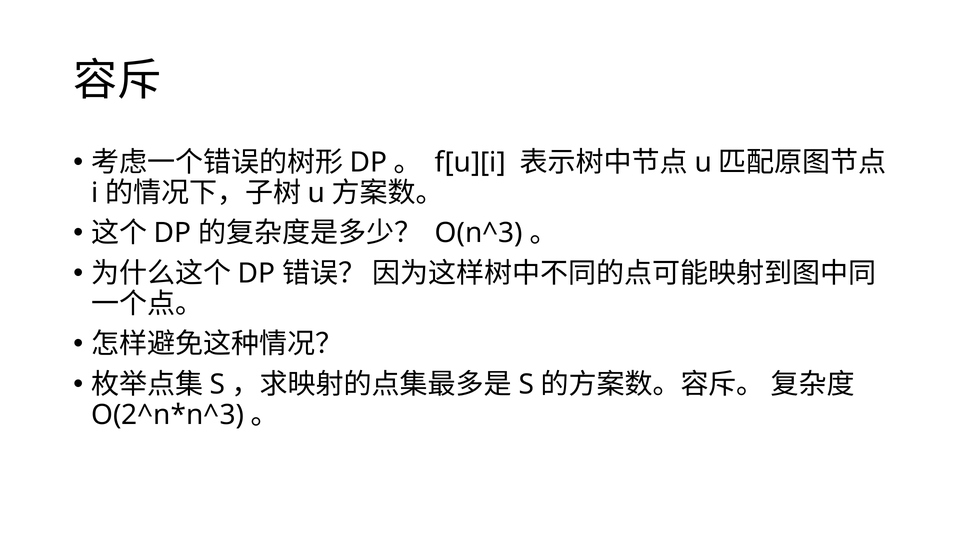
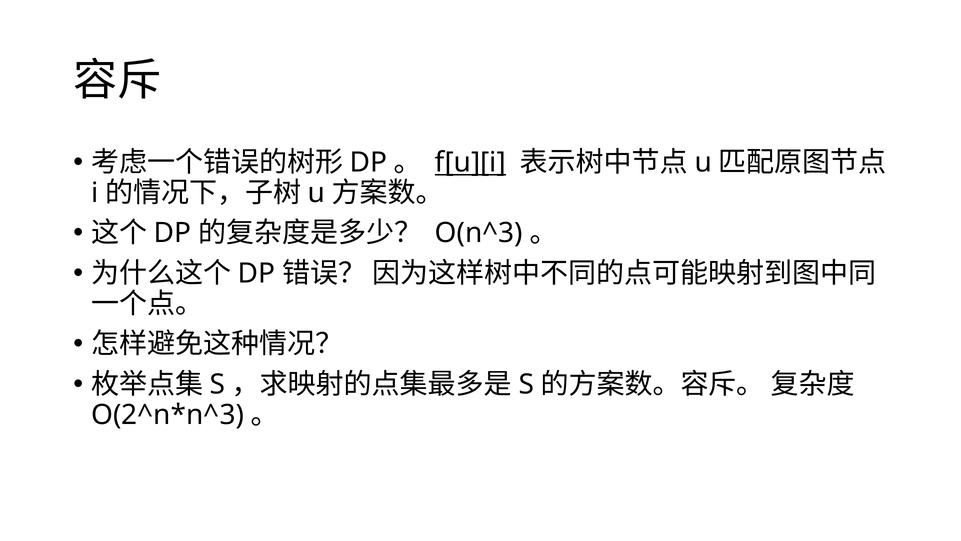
f[u][i underline: none -> present (470, 162)
